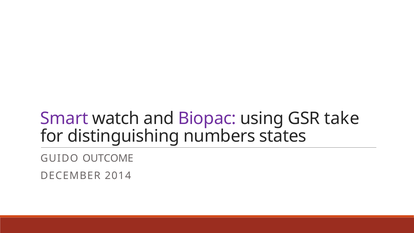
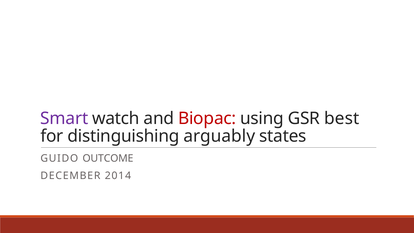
Biopac colour: purple -> red (207, 119)
take: take -> best (342, 119)
numbers: numbers -> arguably (219, 136)
